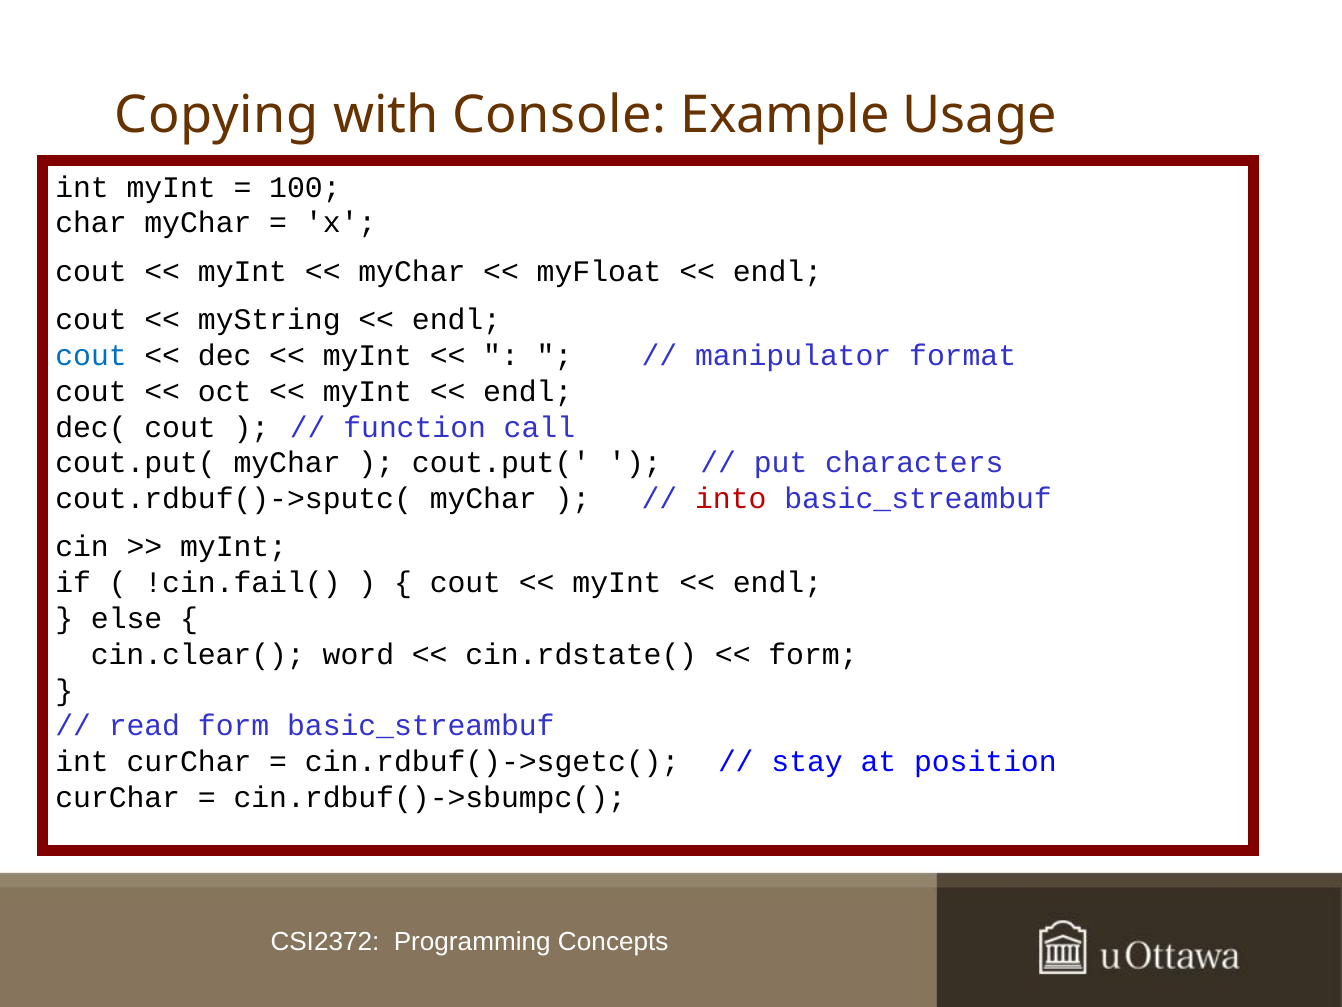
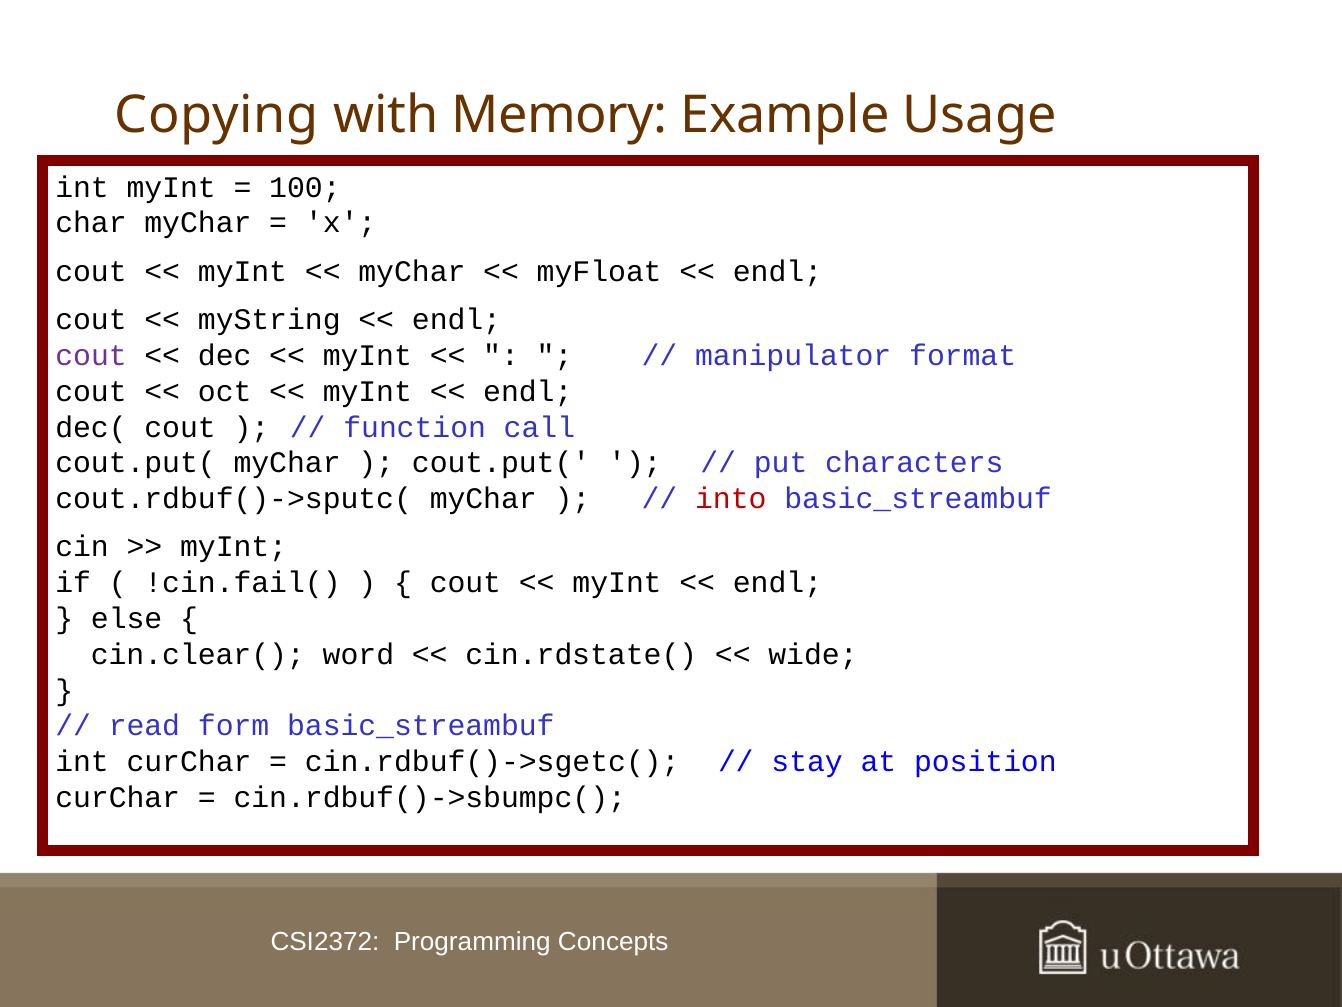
Console: Console -> Memory (560, 115)
cout colour: blue -> purple (91, 355)
form: form -> wide (813, 654)
